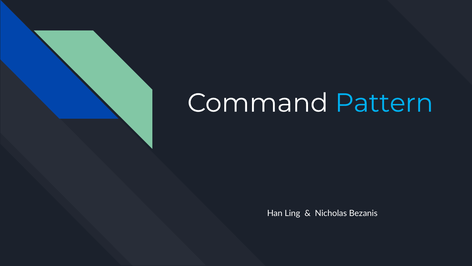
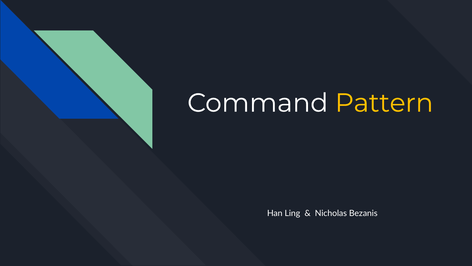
Pattern colour: light blue -> yellow (384, 103)
